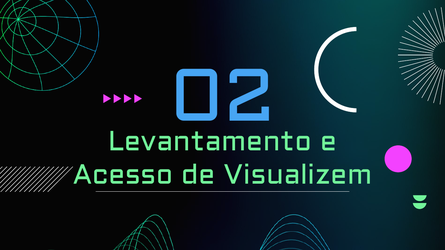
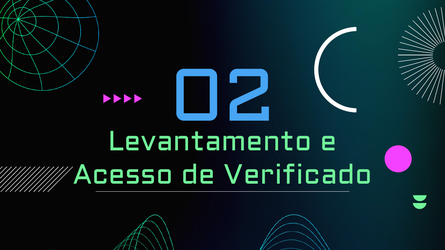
Visualizem: Visualizem -> Verificado (298, 175)
